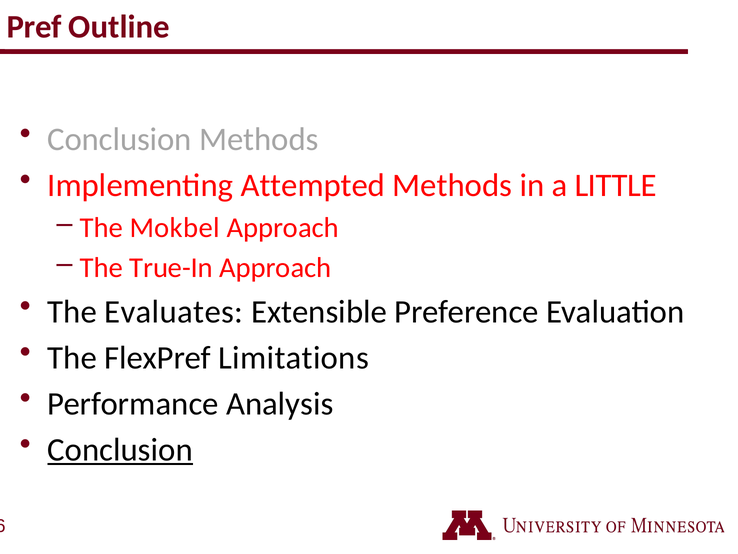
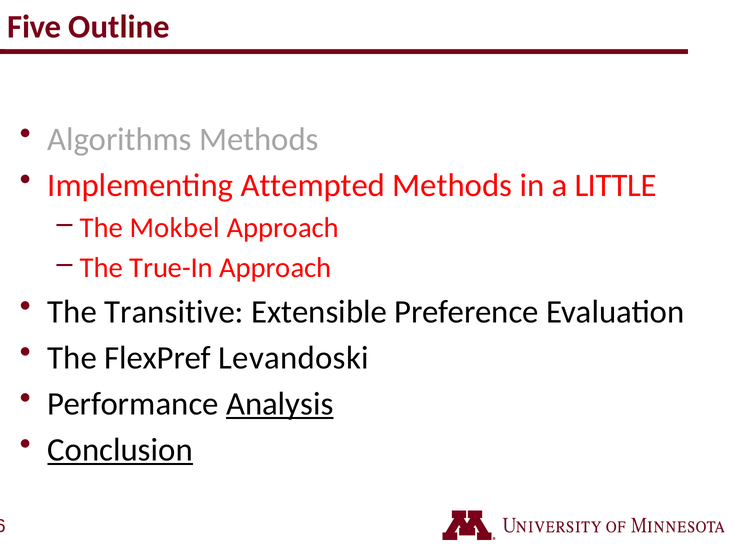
Pref: Pref -> Five (34, 27)
Conclusion: Conclusion -> Algorithms (120, 139)
Evaluates: Evaluates -> Transitive (174, 312)
Limitations: Limitations -> Levandoski (294, 357)
Analysis underline: none -> present (280, 403)
